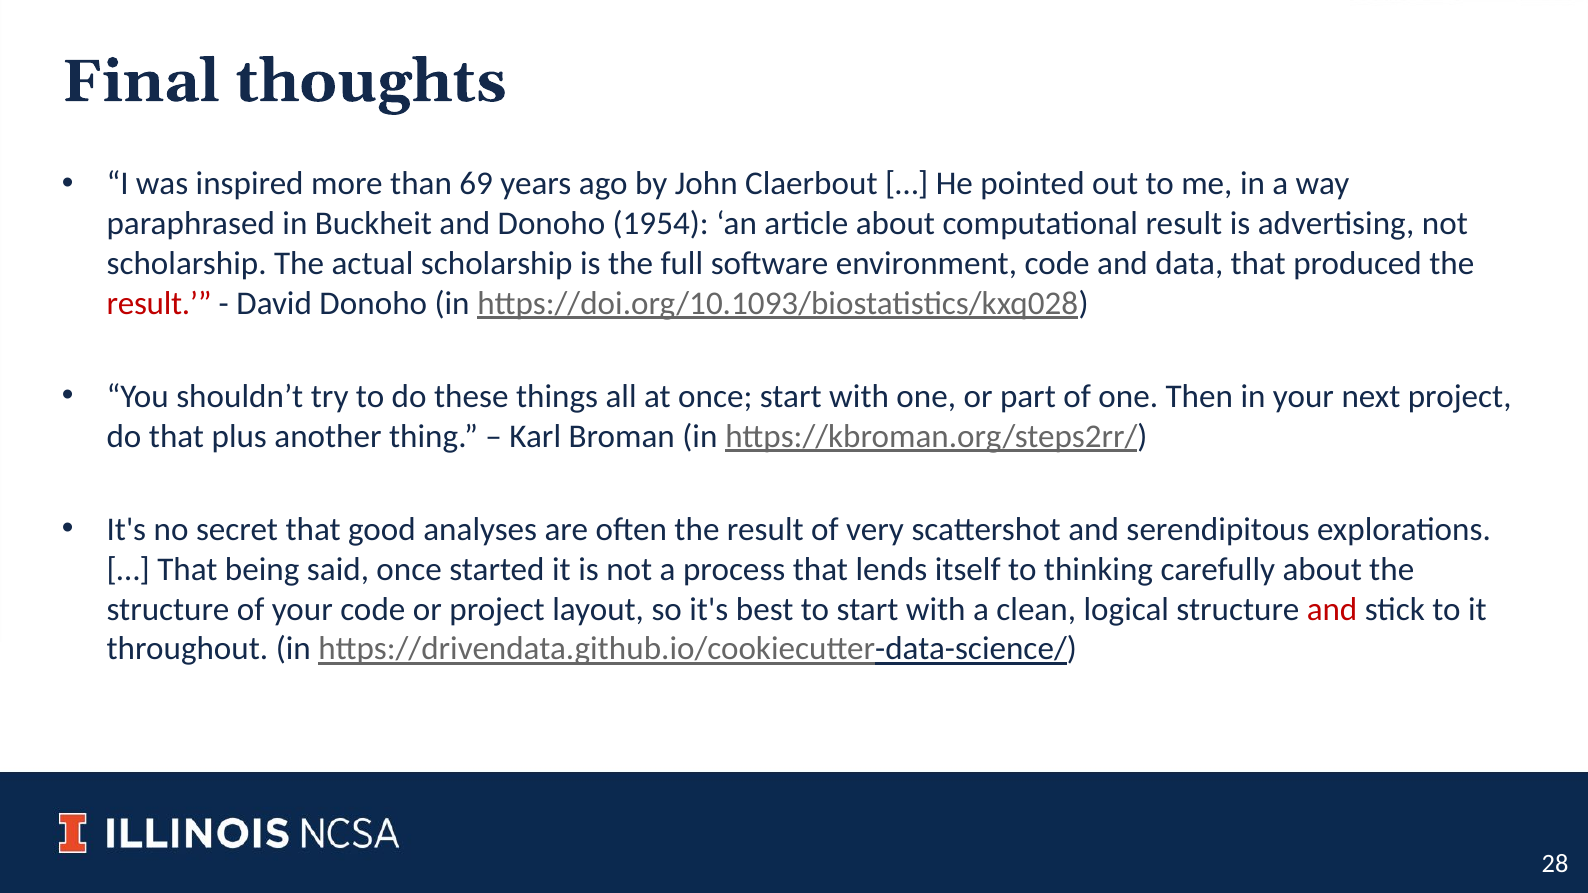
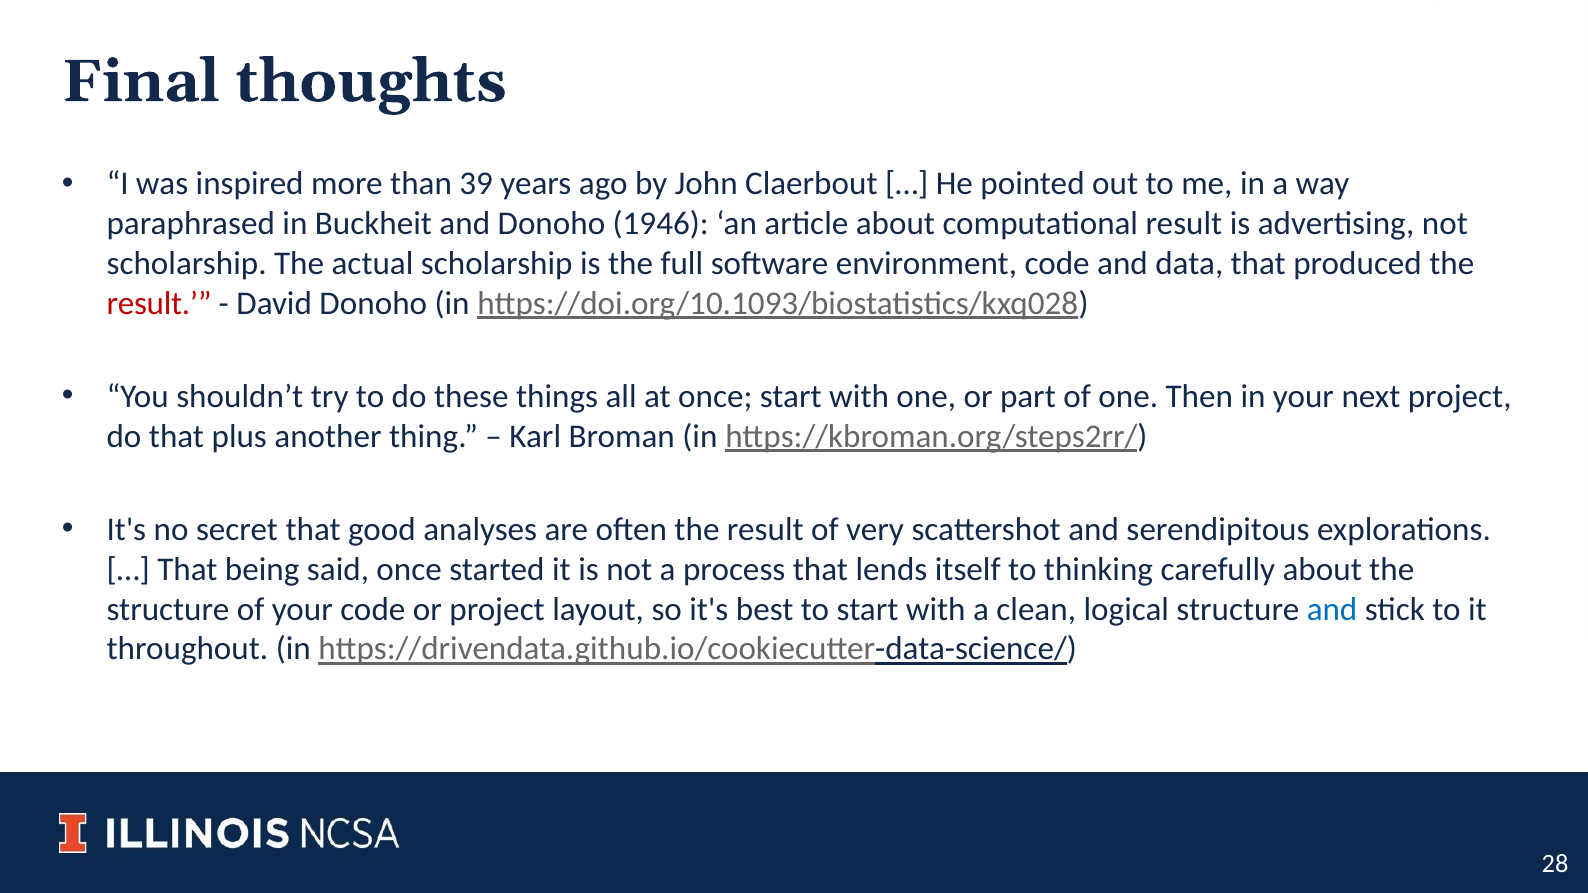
69: 69 -> 39 (476, 184)
1954: 1954 -> 1946 (661, 224)
and colour: red -> blue (1332, 609)
